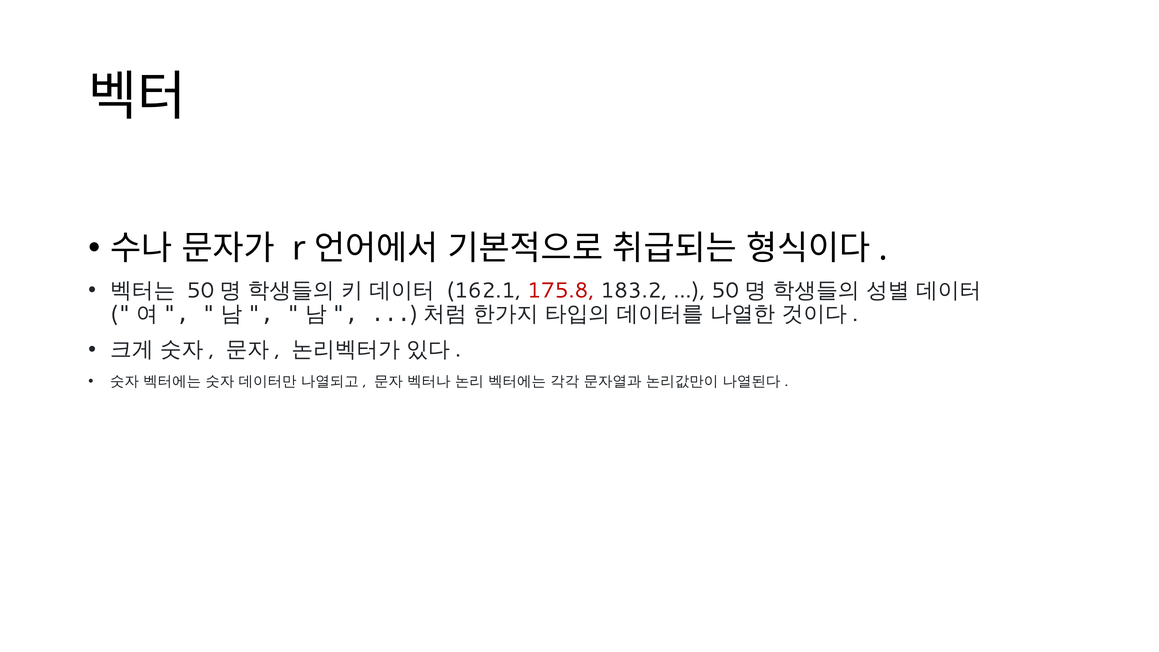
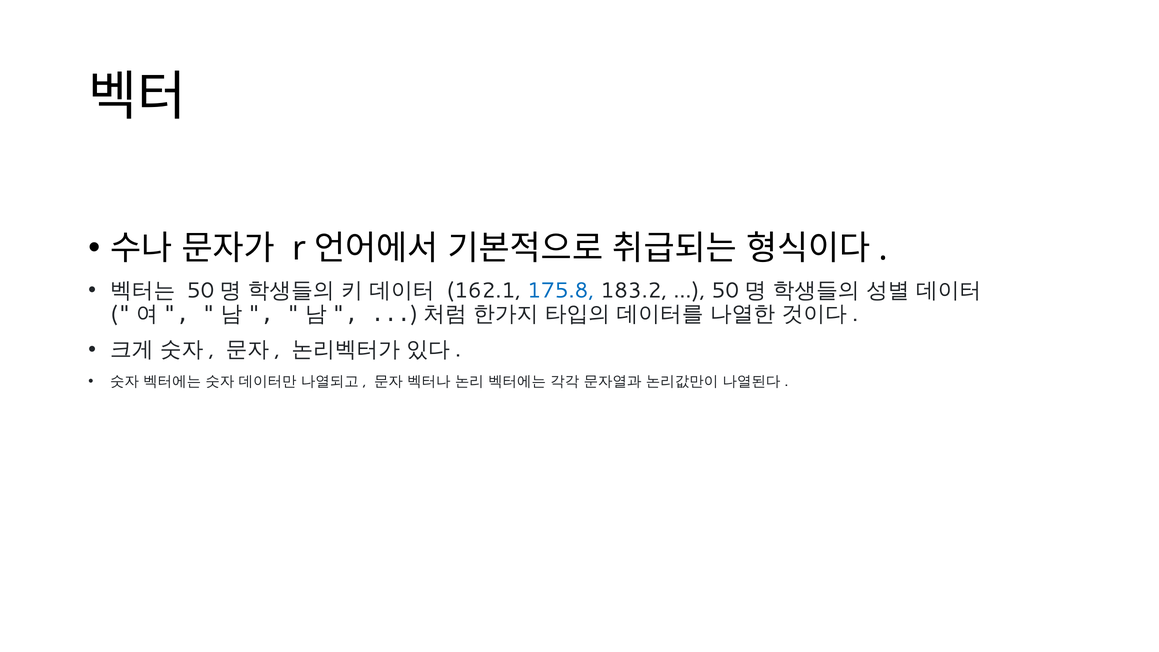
175.8 colour: red -> blue (561, 291)
